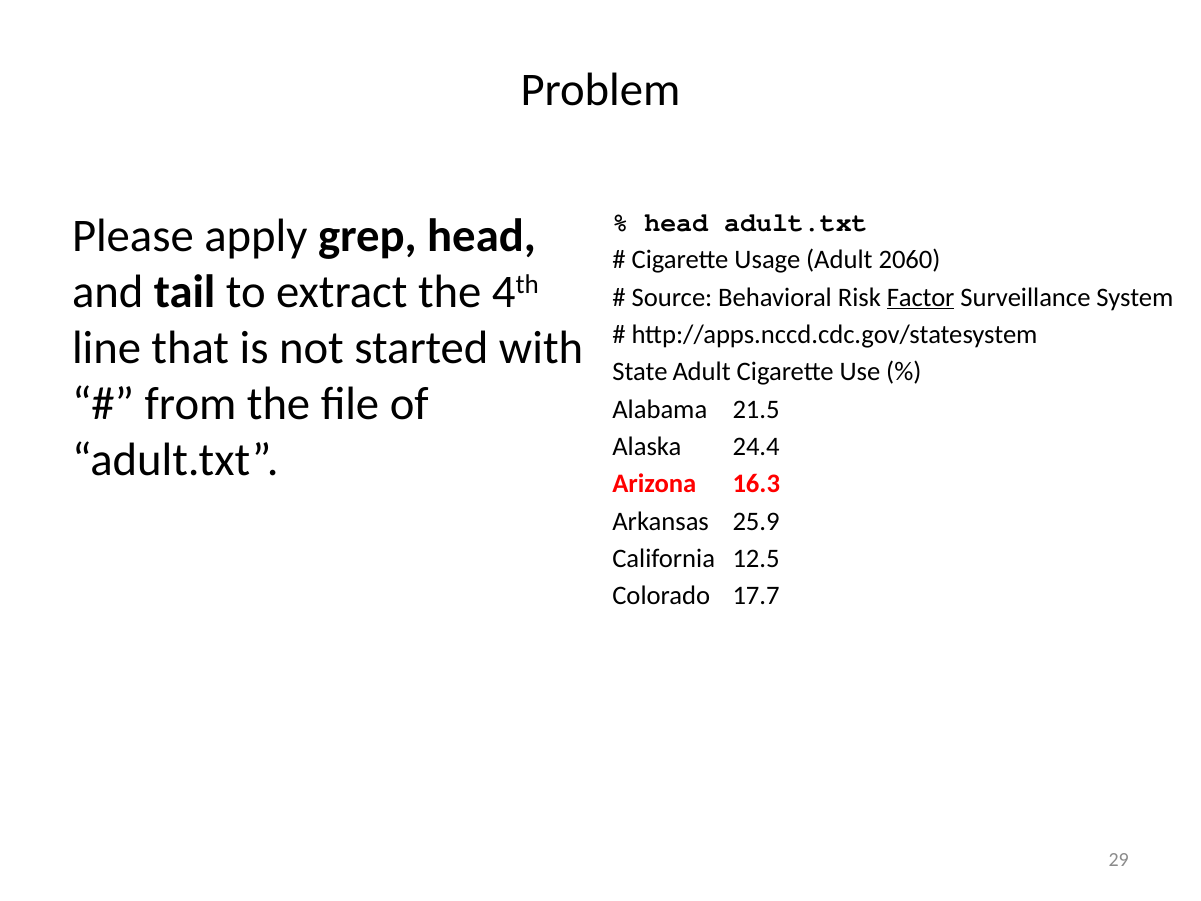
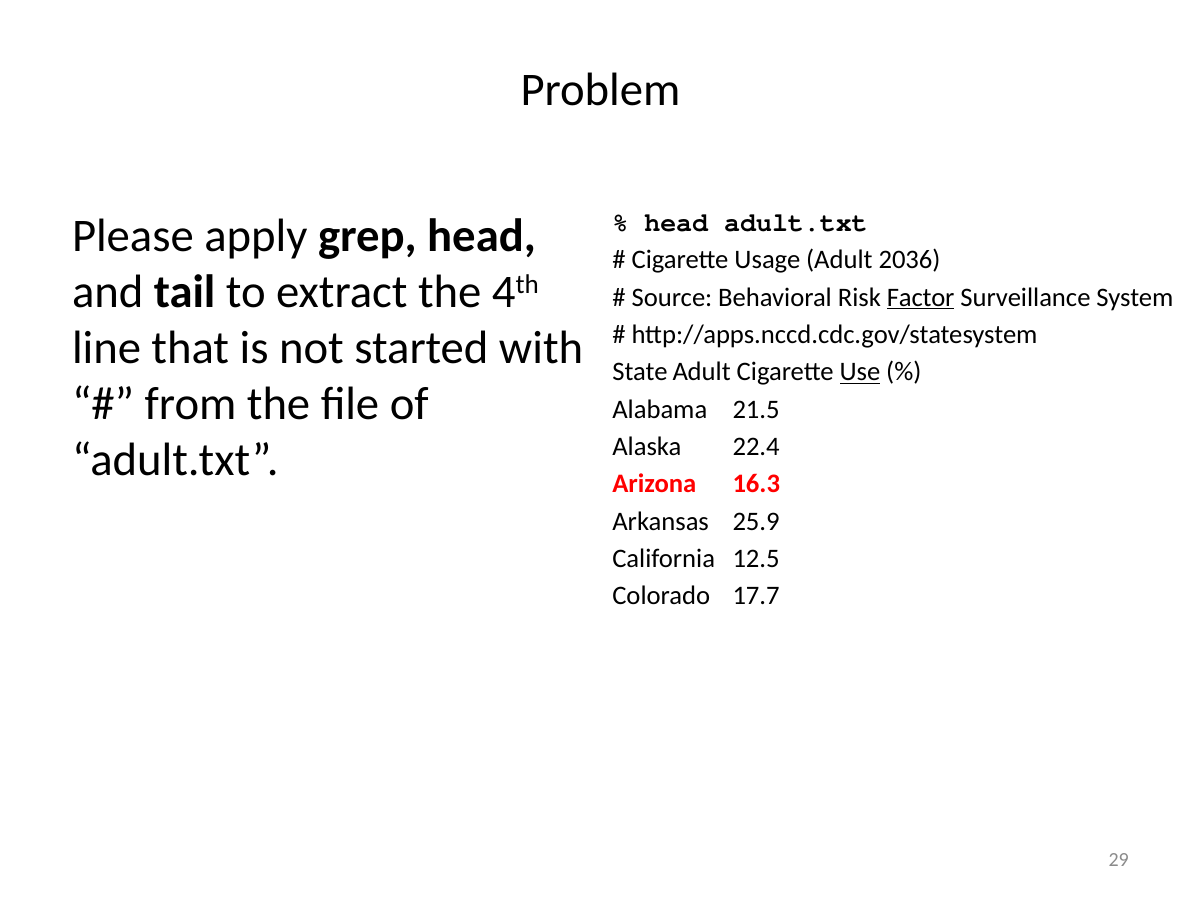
2060: 2060 -> 2036 (910, 260)
Use underline: none -> present (860, 372)
24.4: 24.4 -> 22.4 (756, 447)
